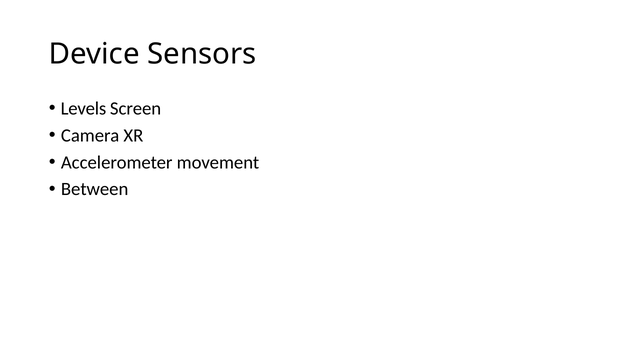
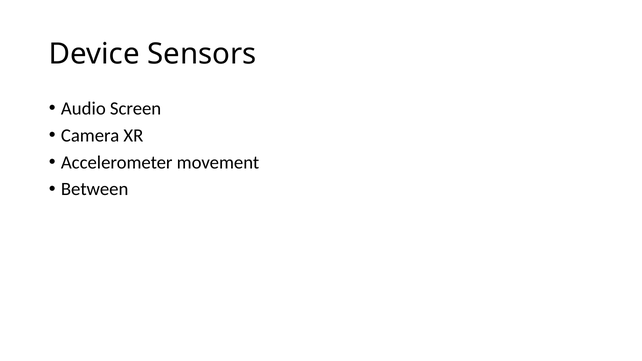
Levels: Levels -> Audio (83, 109)
